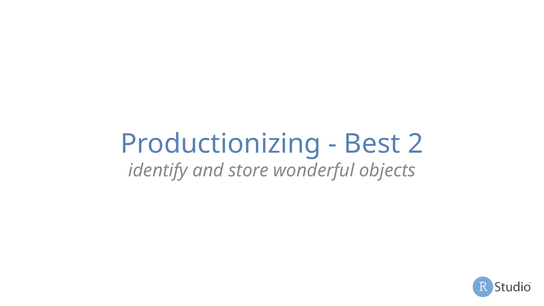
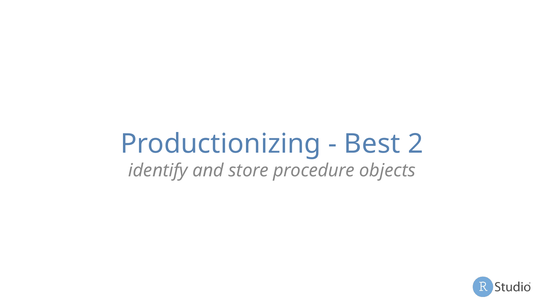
wonderful: wonderful -> procedure (314, 171)
